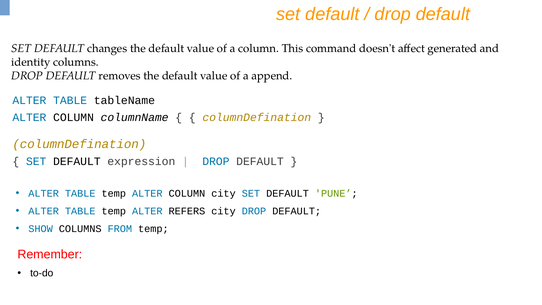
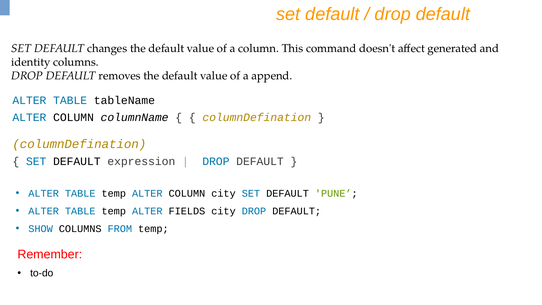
REFERS: REFERS -> FIELDS (187, 211)
